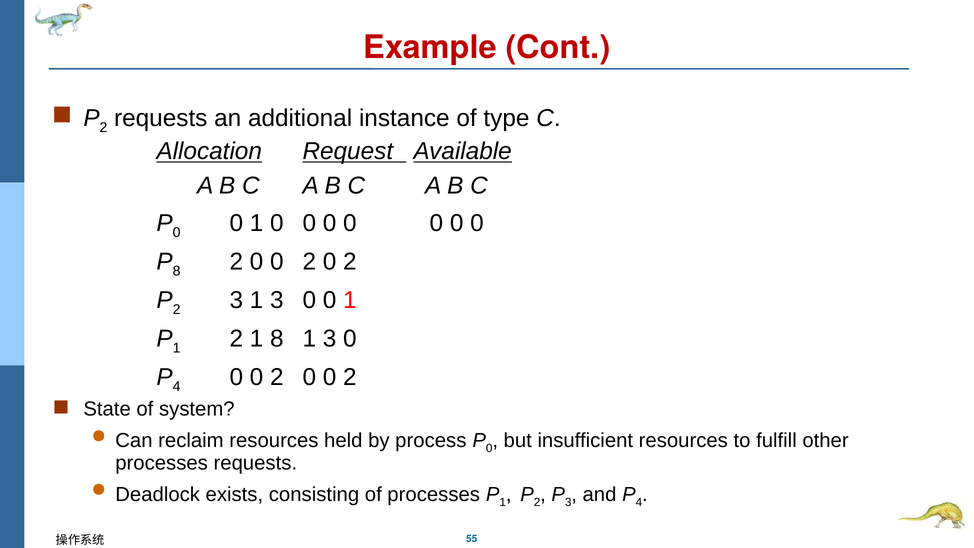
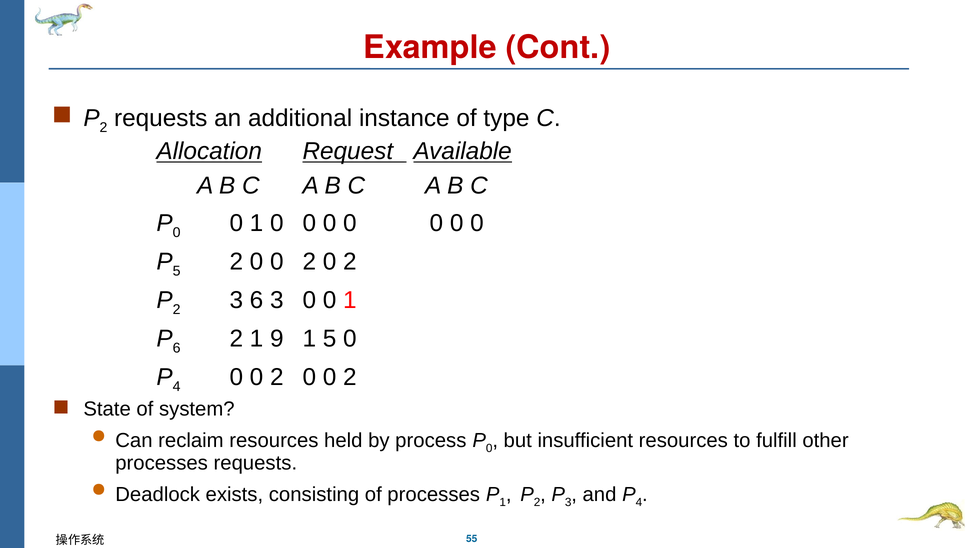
8: 8 -> 5 (177, 271)
3 1: 1 -> 6 (256, 300)
1: 1 -> 6 (177, 348)
1 8: 8 -> 9 (277, 338)
3: 3 -> 5 (330, 338)
